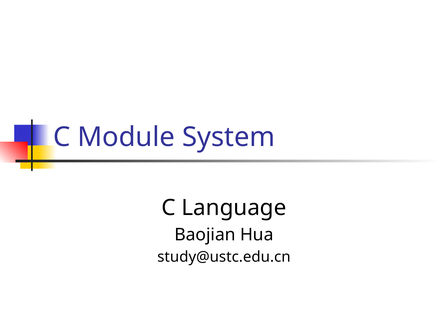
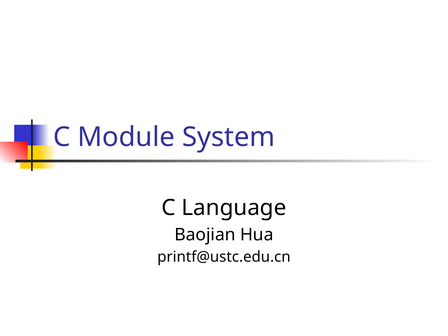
study@ustc.edu.cn: study@ustc.edu.cn -> printf@ustc.edu.cn (224, 257)
